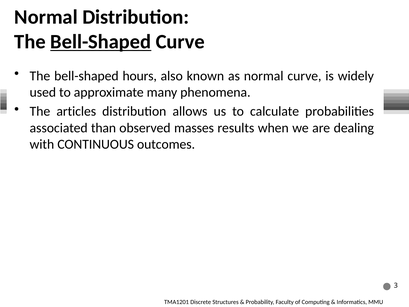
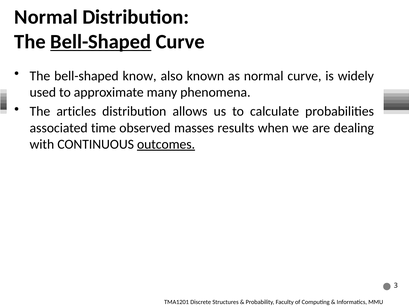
hours: hours -> know (140, 76)
than: than -> time (104, 128)
outcomes underline: none -> present (166, 144)
